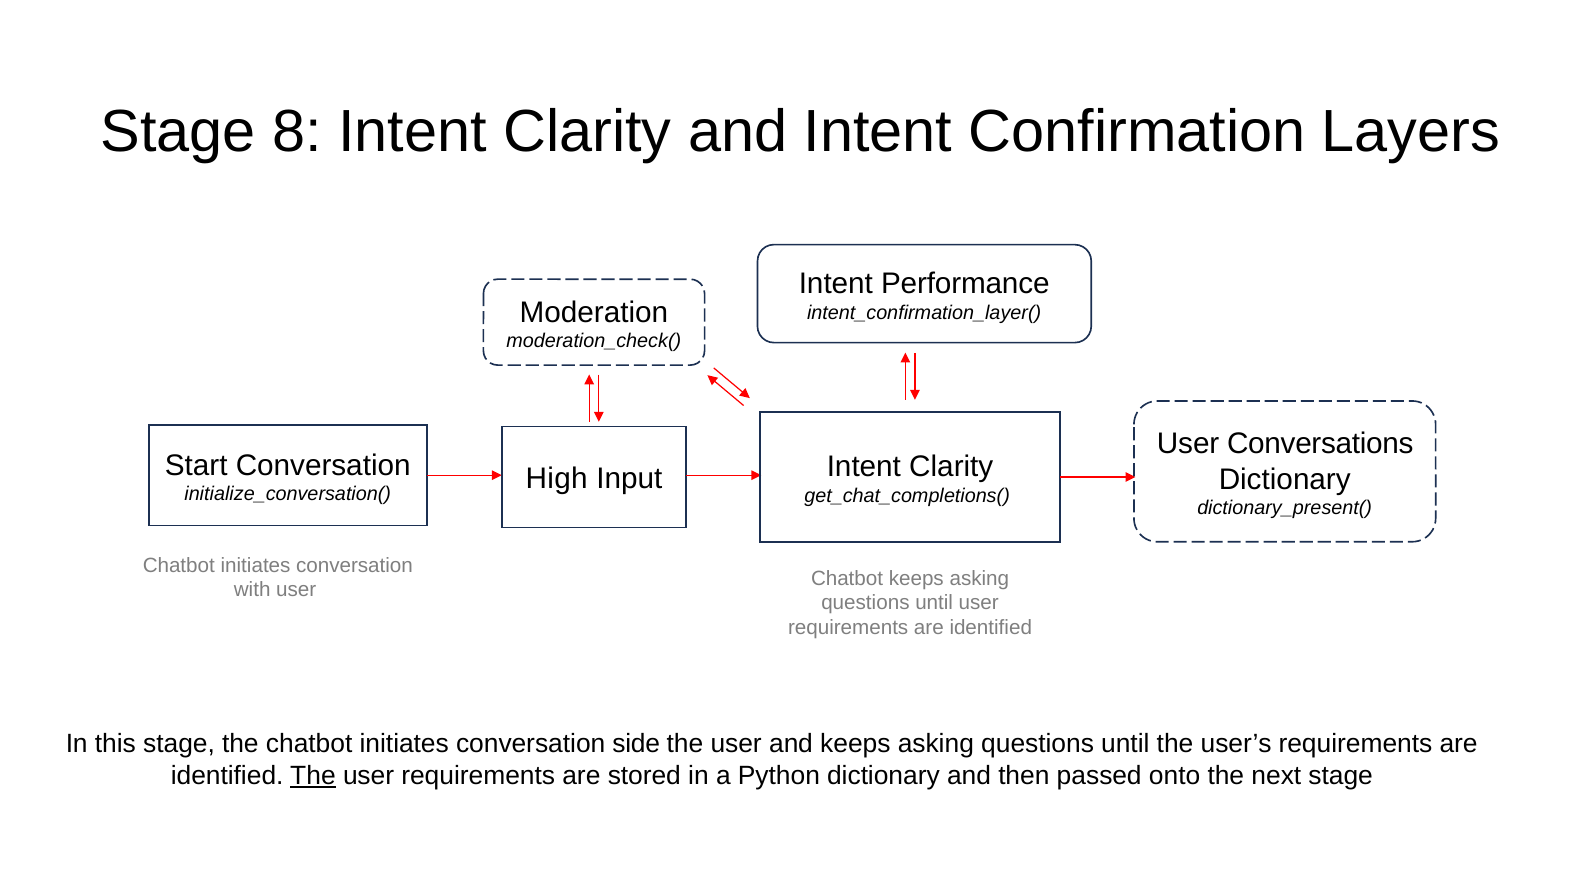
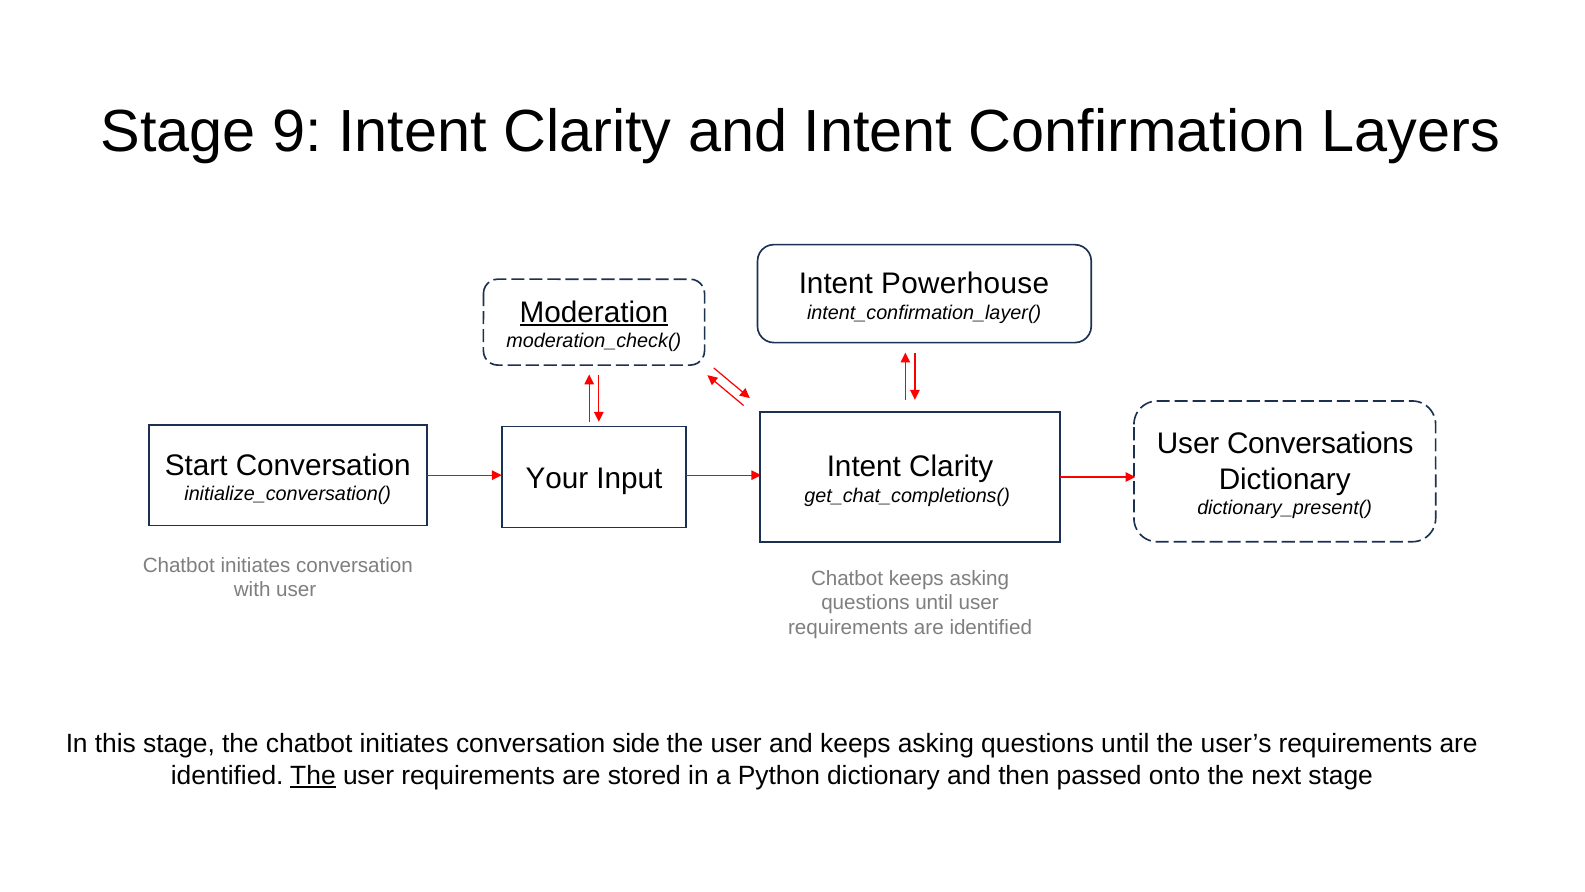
8: 8 -> 9 (297, 132)
Performance: Performance -> Powerhouse (965, 284)
Moderation underline: none -> present (594, 312)
High: High -> Your (557, 479)
